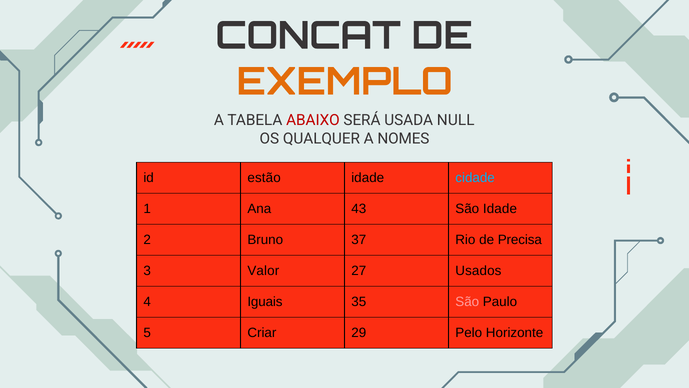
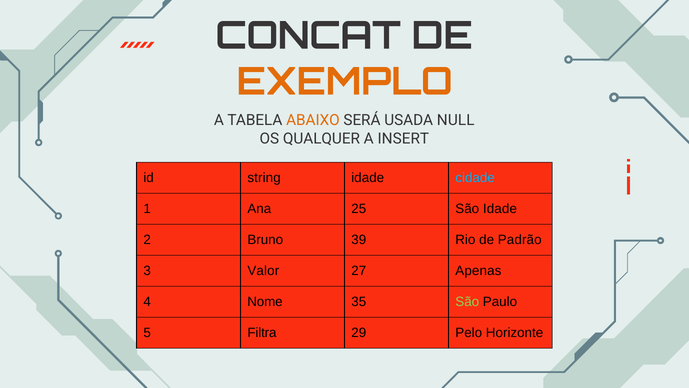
ABAIXO colour: red -> orange (313, 120)
NOMES: NOMES -> INSERT (403, 139)
estão: estão -> string (264, 178)
43: 43 -> 25 (359, 209)
37: 37 -> 39 (359, 240)
Precisa: Precisa -> Padrão (520, 240)
Usados: Usados -> Apenas (478, 271)
Iguais: Iguais -> Nome (265, 302)
São colour: pink -> light green (467, 302)
Criar: Criar -> Filtra (262, 333)
